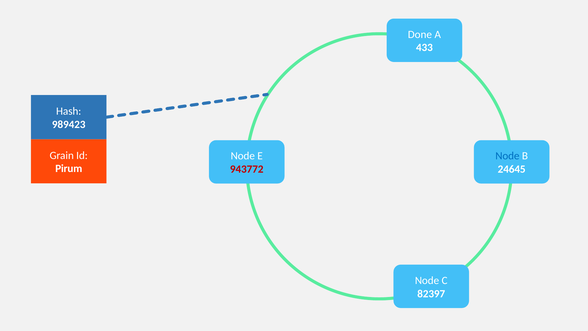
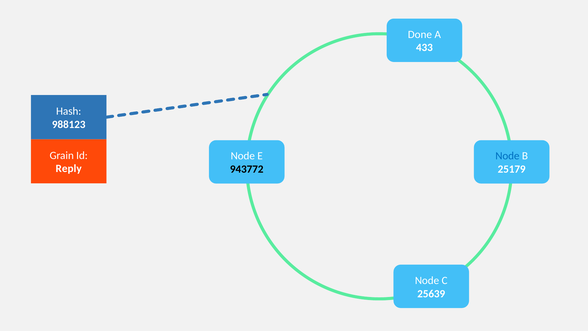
989423: 989423 -> 988123 (69, 124)
Pirum: Pirum -> Reply (69, 169)
943772 colour: red -> black (247, 169)
24645: 24645 -> 25179 (512, 169)
82397: 82397 -> 25639 (431, 293)
